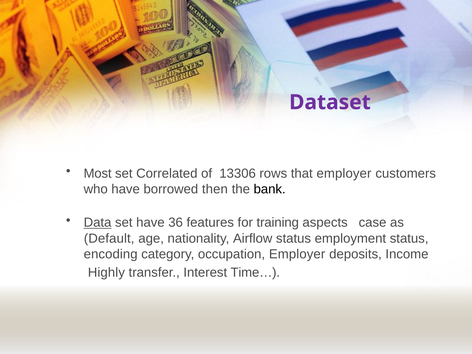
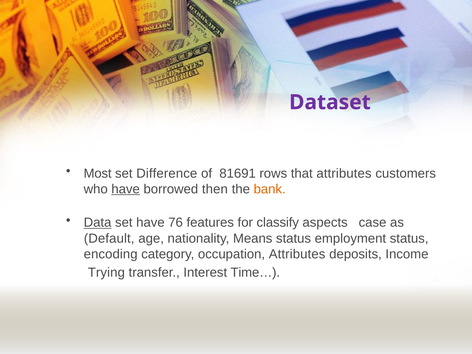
Correlated: Correlated -> Difference (167, 173)
13306: 13306 -> 81691 (238, 173)
that employer: employer -> attributes (344, 173)
have underline: none -> present (126, 189)
bank colour: black -> orange (270, 189)
36: 36 -> 76 (176, 223)
training: training -> classify (278, 223)
Airflow: Airflow -> Means (253, 238)
occupation Employer: Employer -> Attributes (297, 254)
Highly: Highly -> Trying (106, 272)
